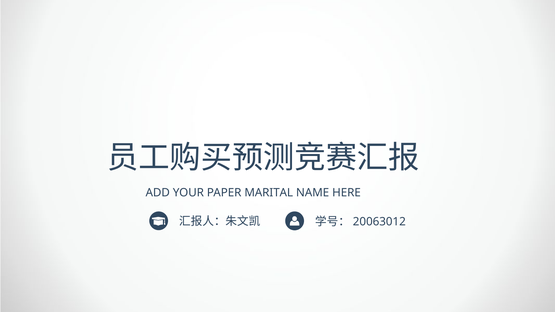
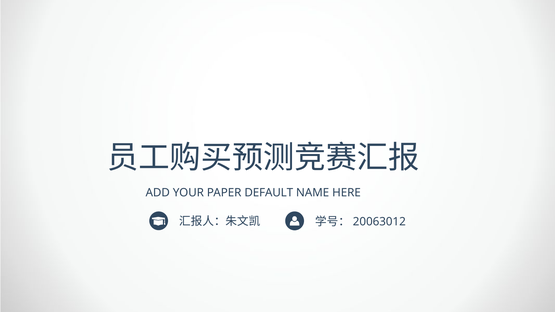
MARITAL: MARITAL -> DEFAULT (269, 193)
